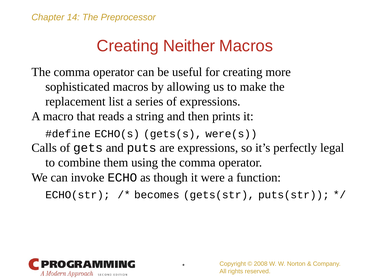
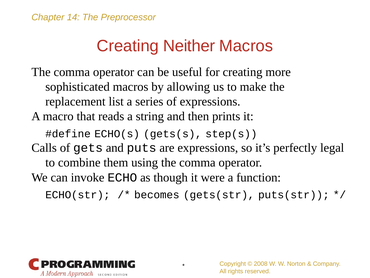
were(s: were(s -> step(s (231, 134)
